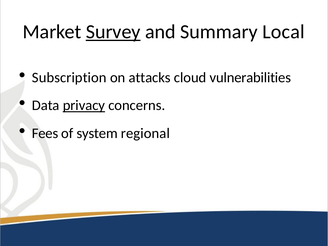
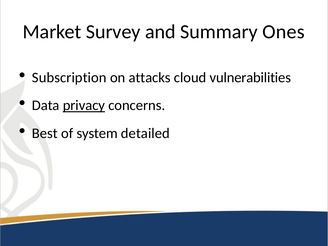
Survey underline: present -> none (113, 32)
Local: Local -> Ones (284, 32)
Fees: Fees -> Best (45, 133)
regional: regional -> detailed (145, 133)
